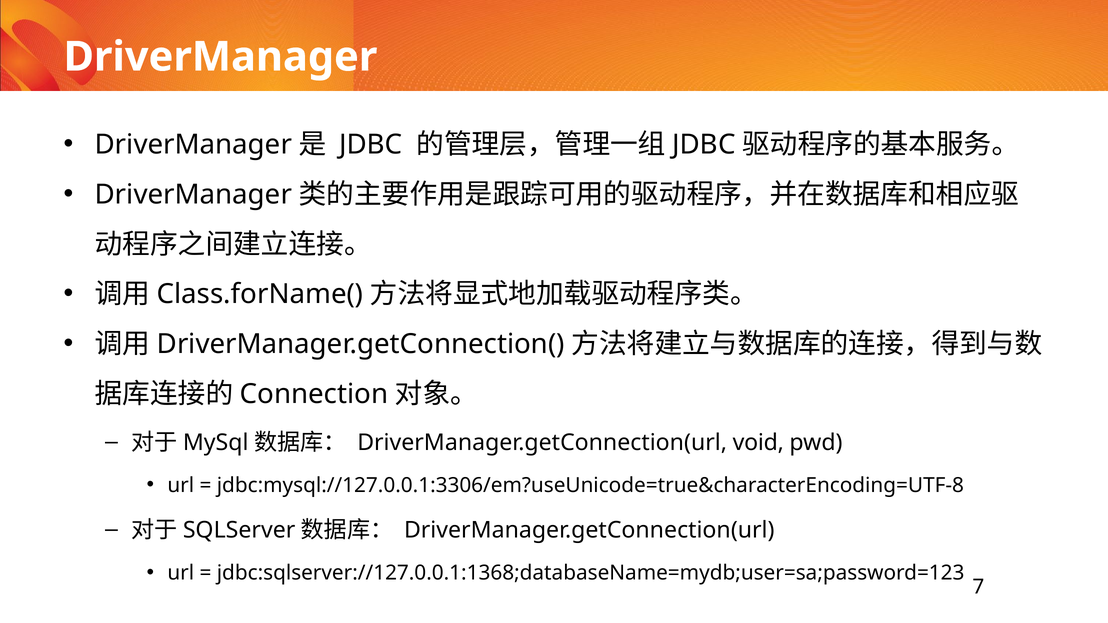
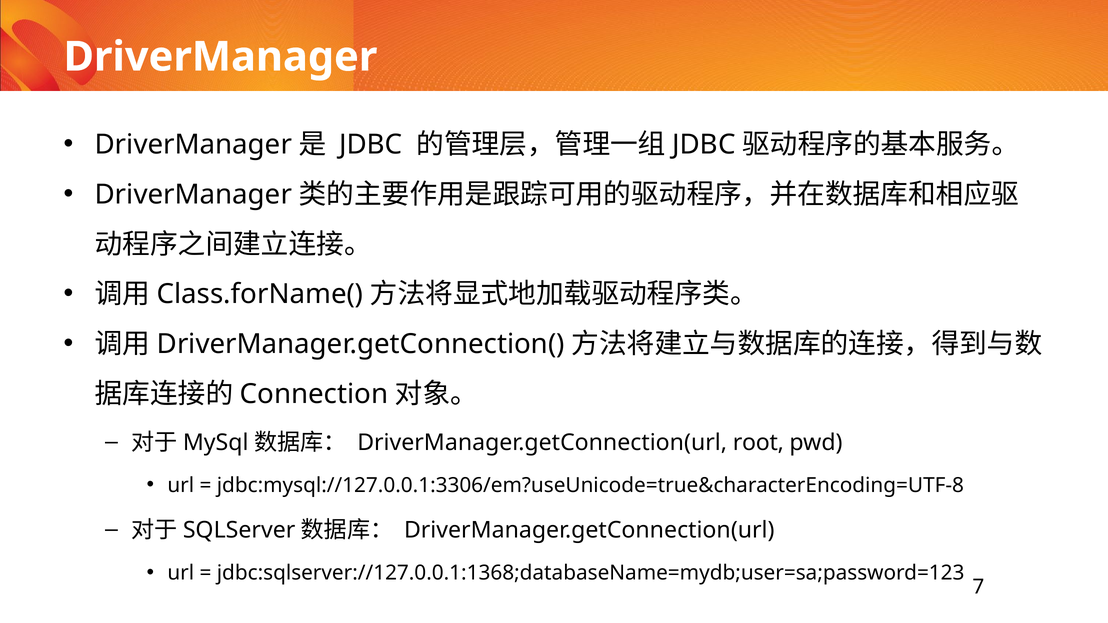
void: void -> root (758, 443)
